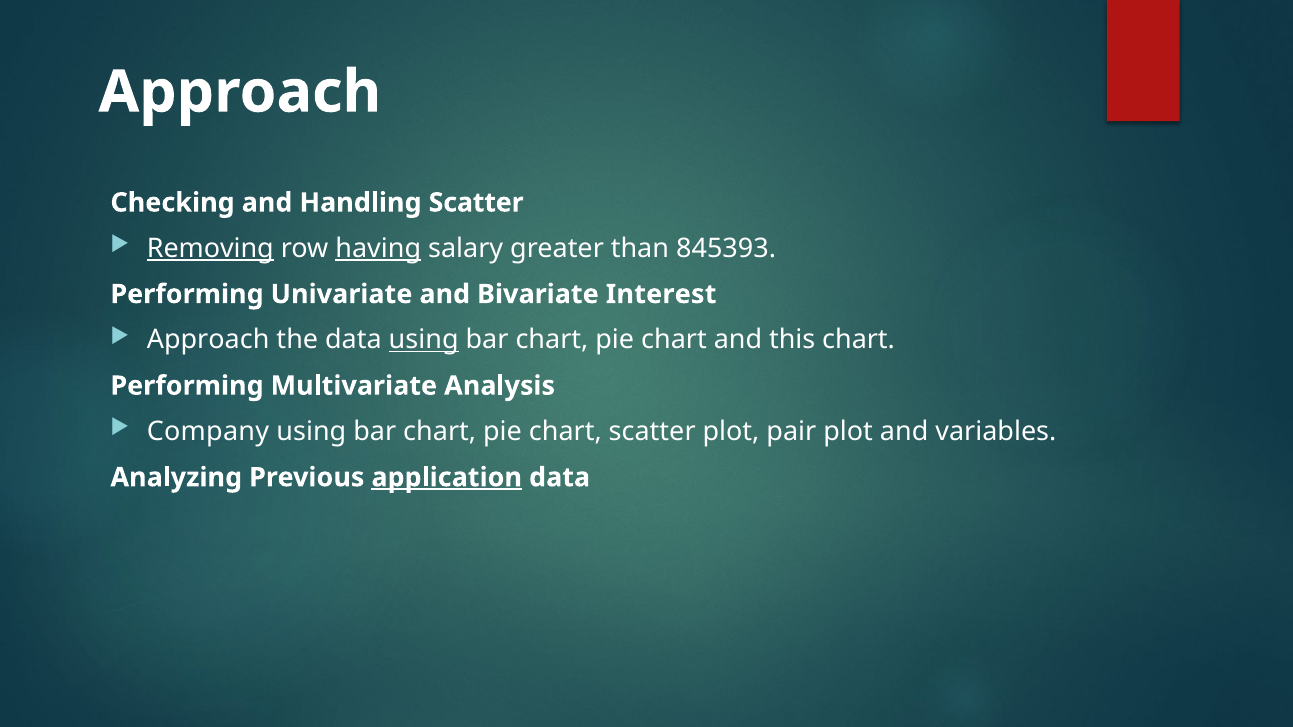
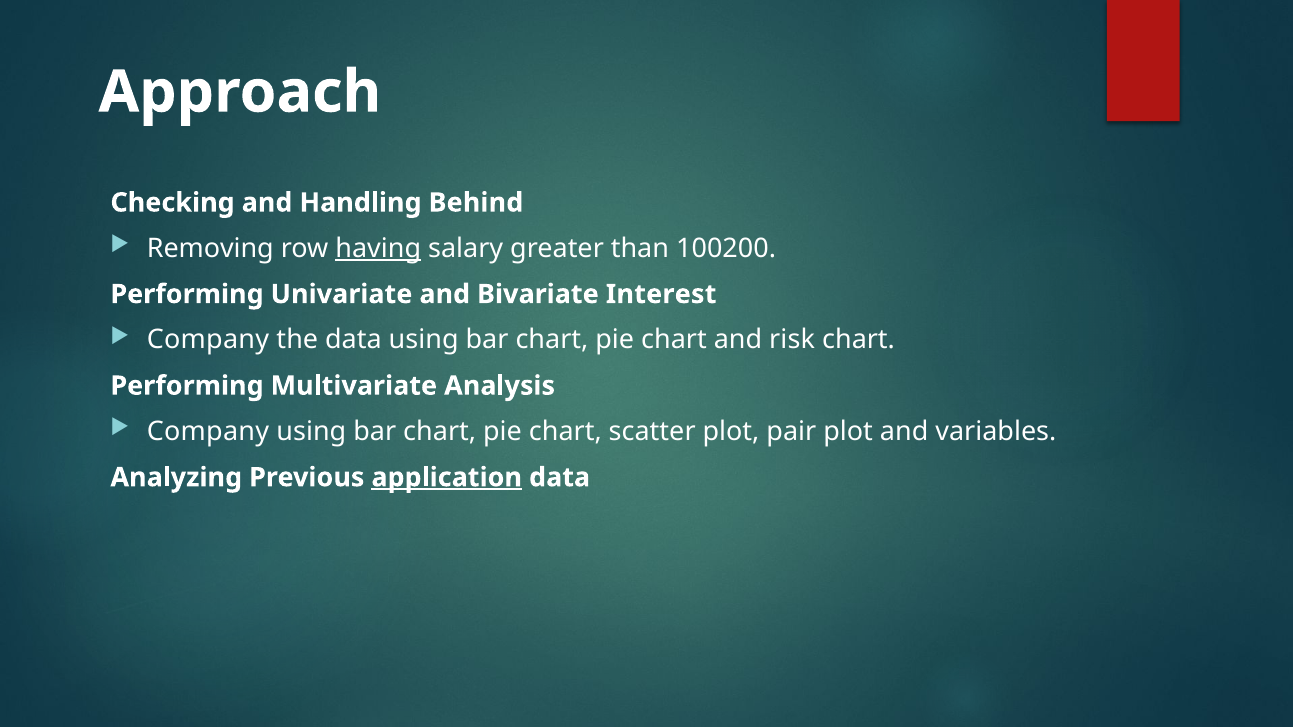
Handling Scatter: Scatter -> Behind (476, 203)
Removing underline: present -> none (210, 249)
845393: 845393 -> 100200 (726, 249)
Approach: Approach -> Company (208, 340)
using underline: present -> none (424, 340)
this: this -> risk (792, 340)
